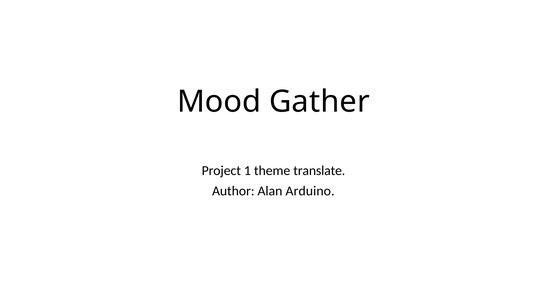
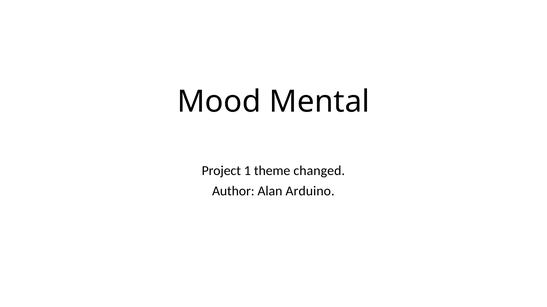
Gather: Gather -> Mental (319, 102)
translate: translate -> changed (319, 171)
